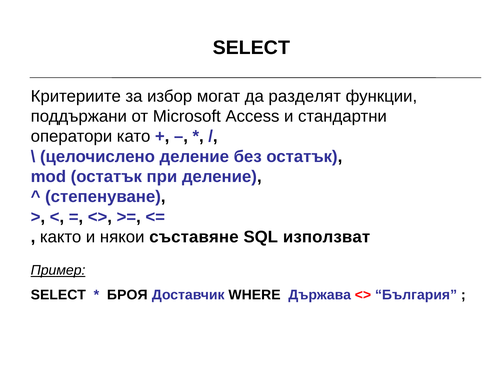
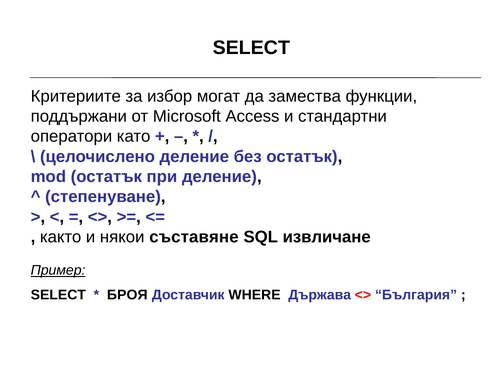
разделят: разделят -> замества (305, 96)
използват: използват -> извличане (327, 237)
